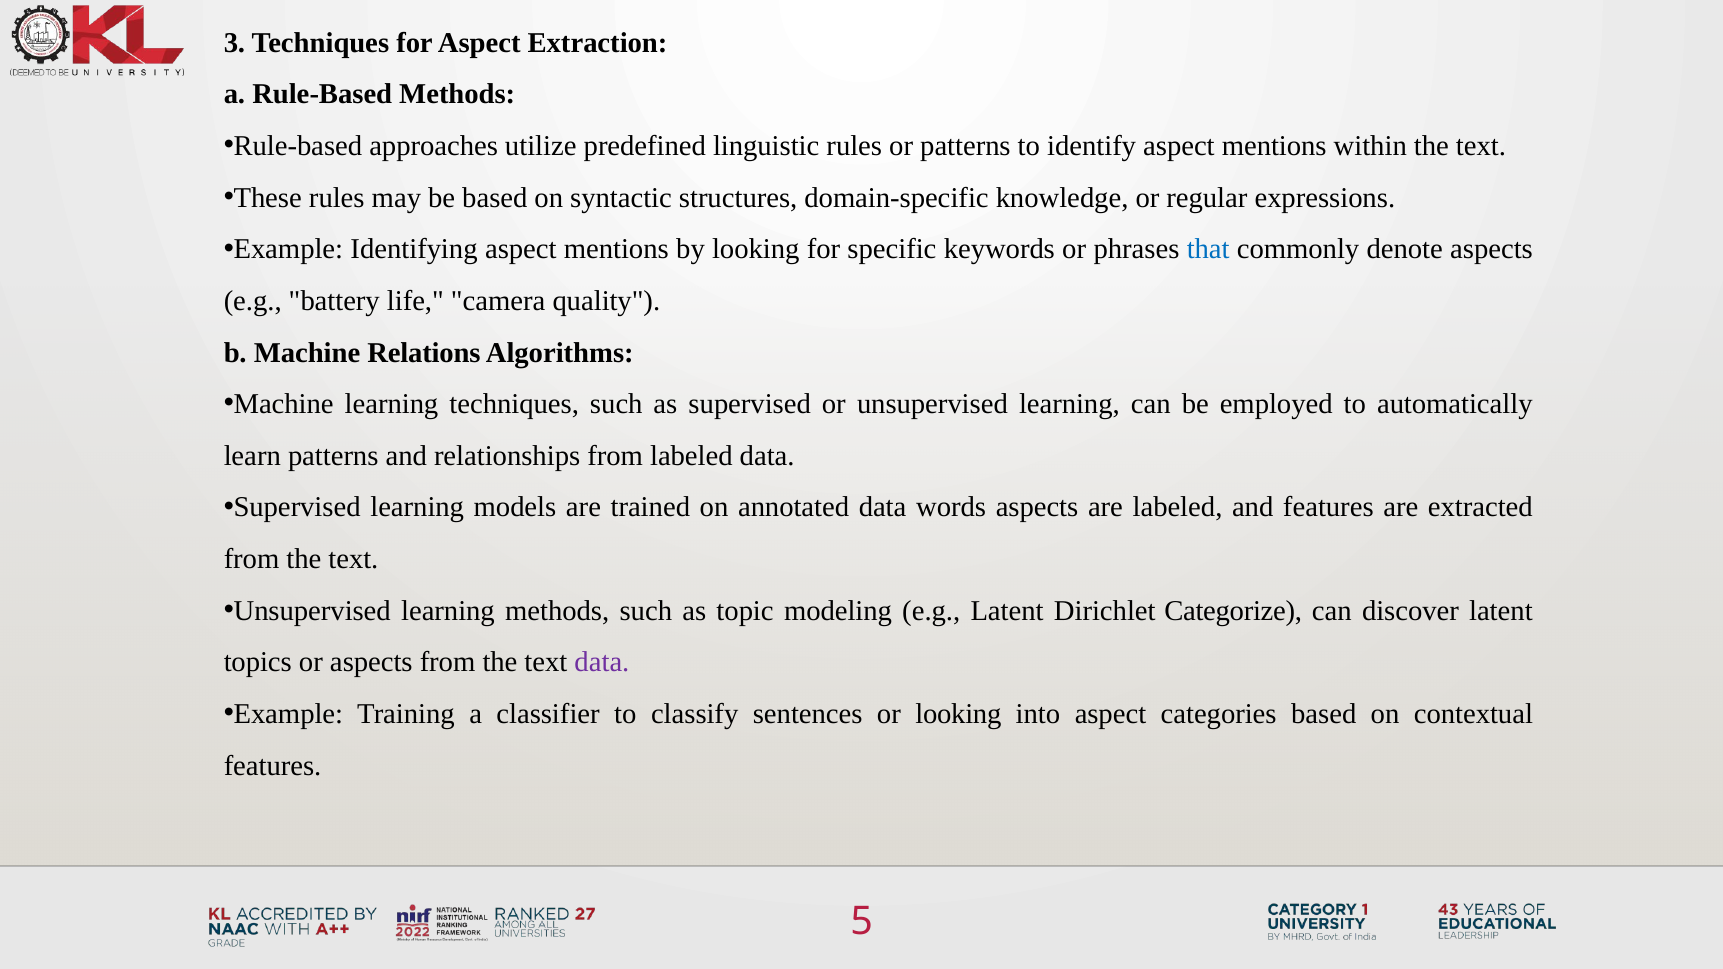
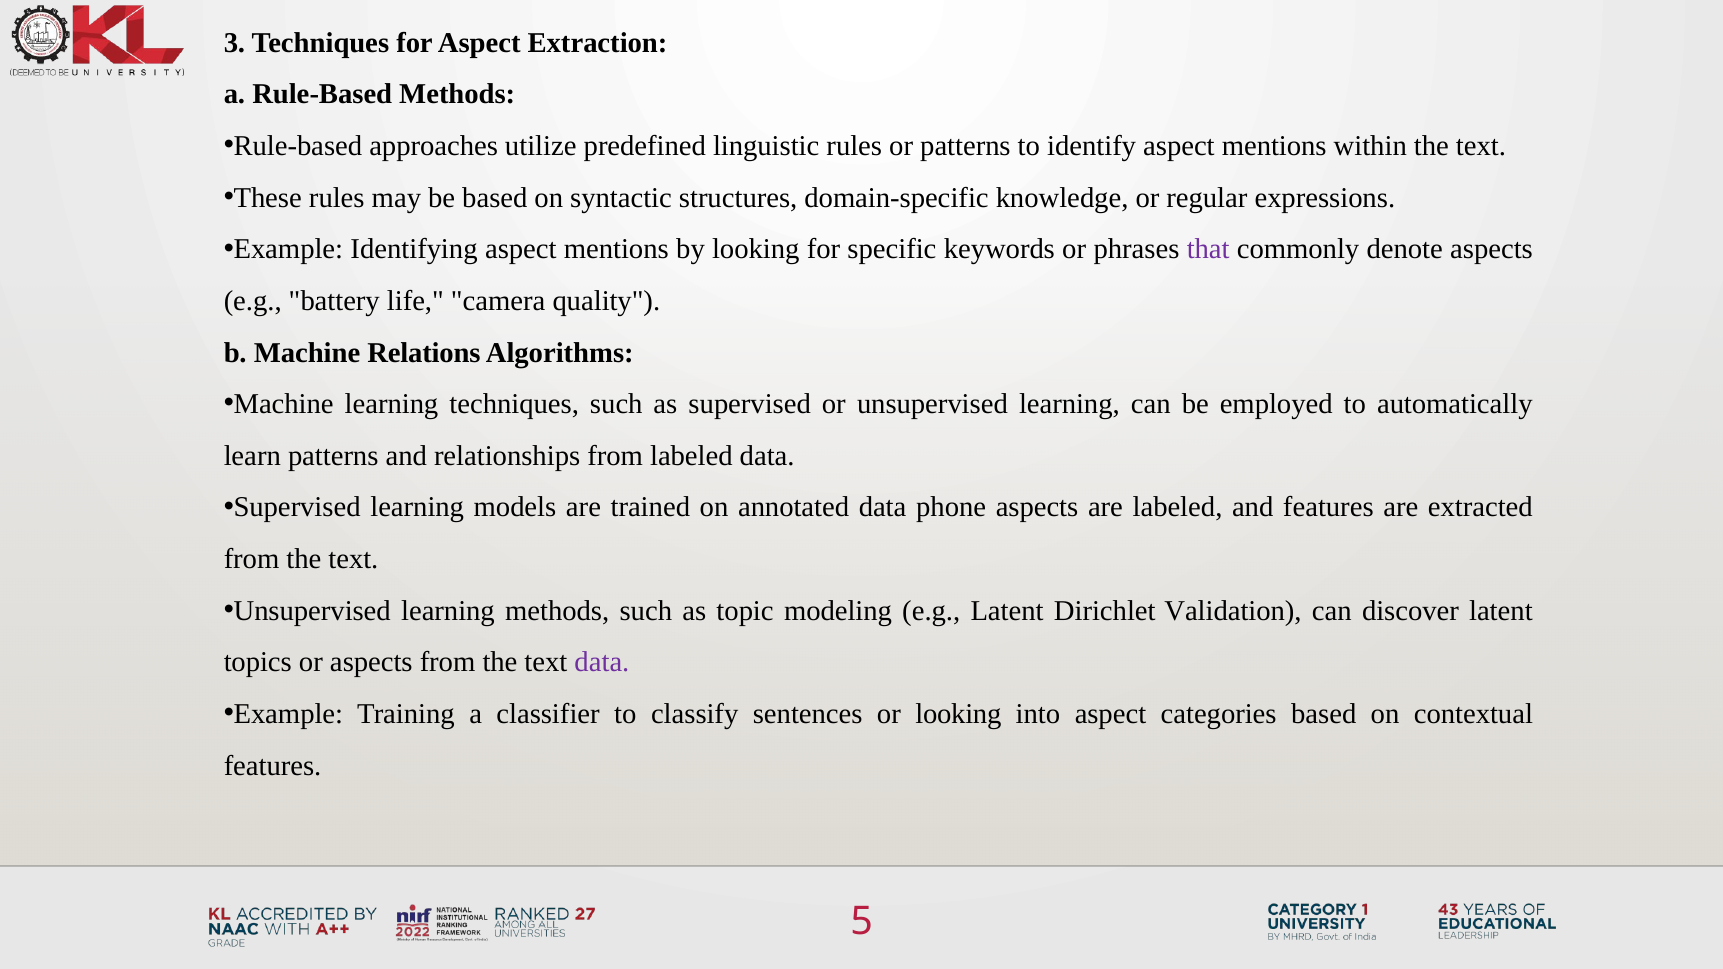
that colour: blue -> purple (1208, 249)
words: words -> phone (951, 508)
Categorize: Categorize -> Validation (1233, 611)
